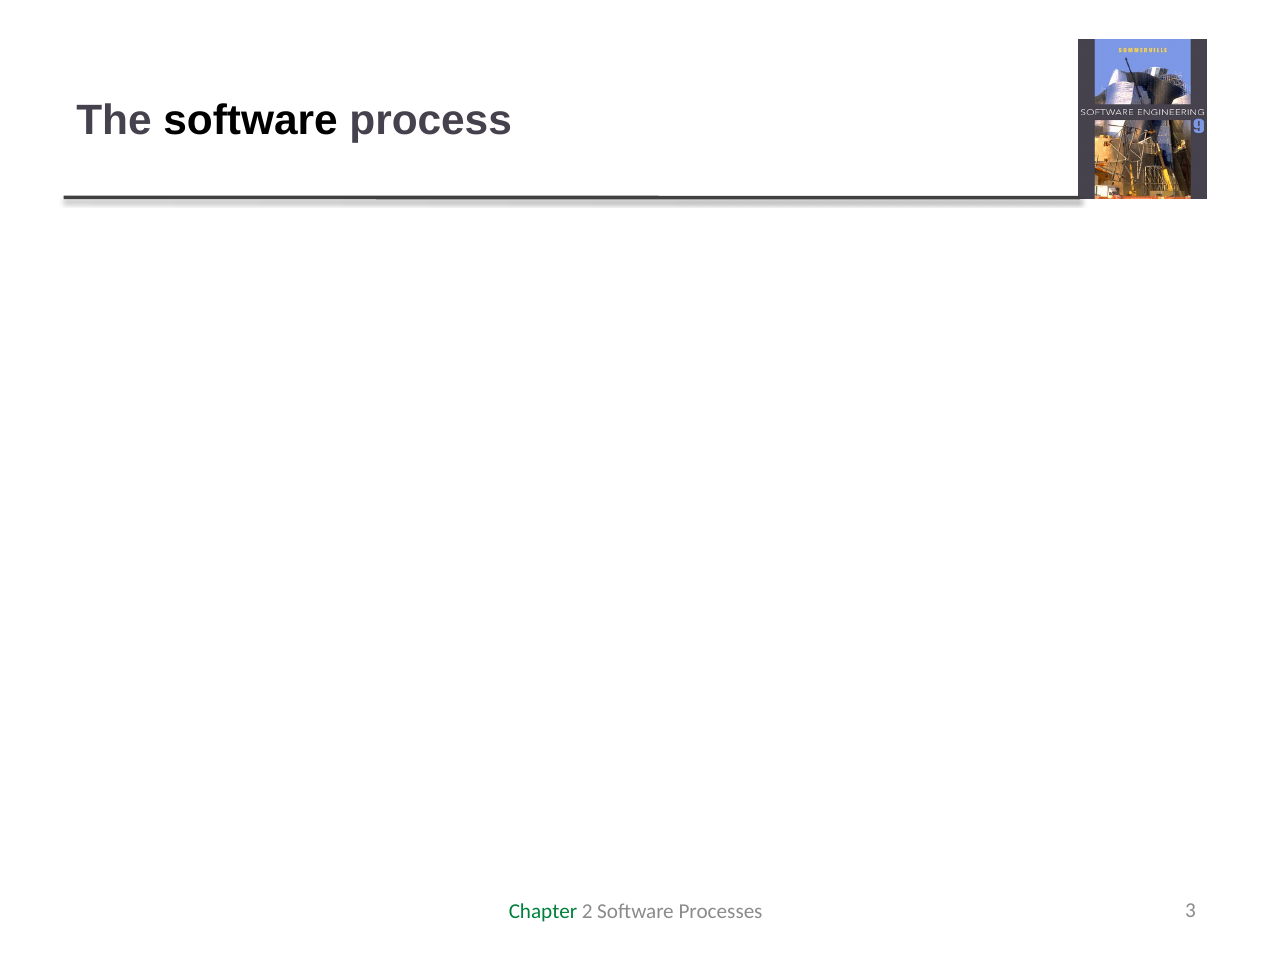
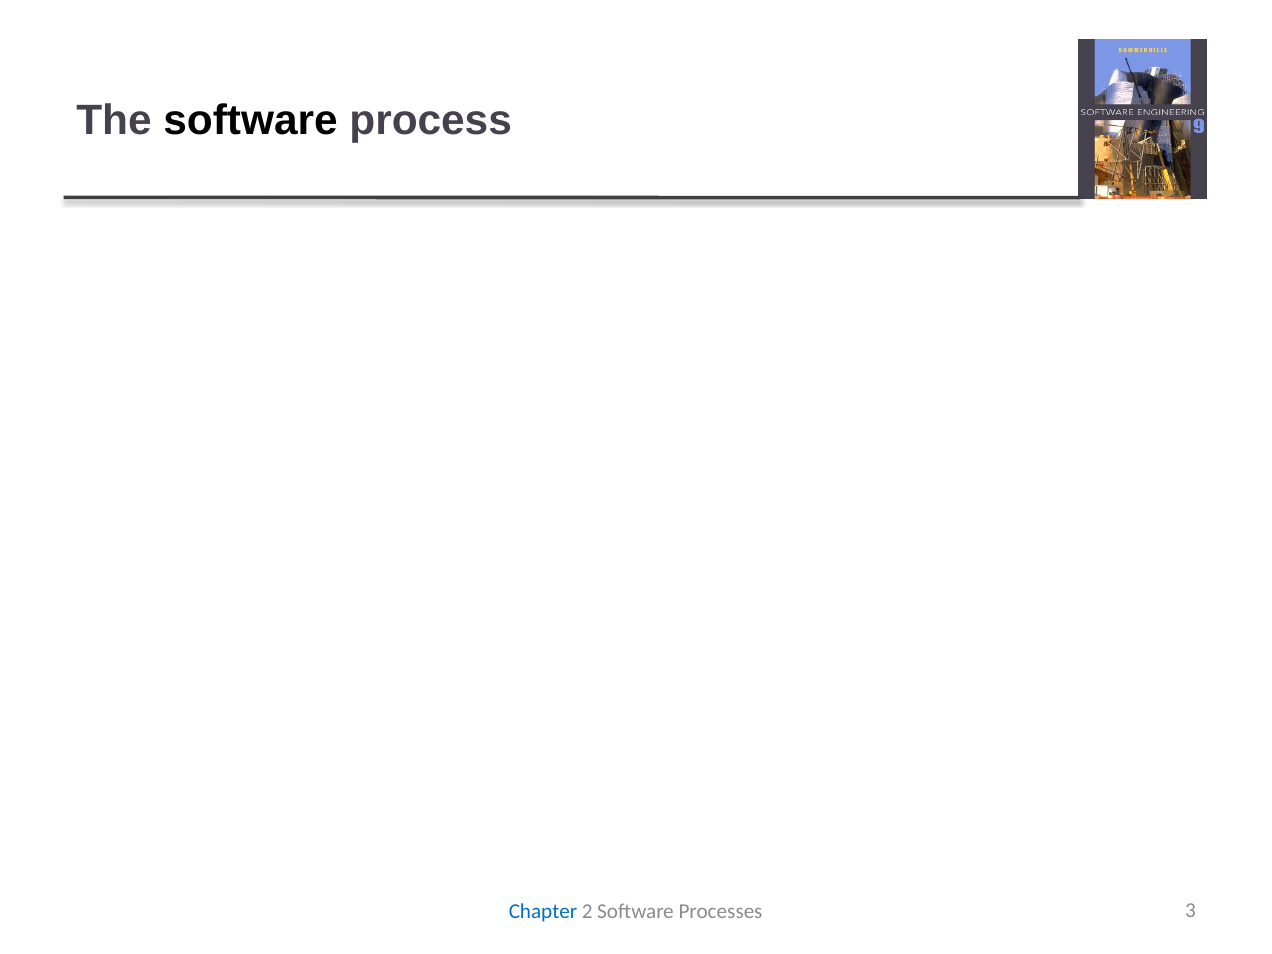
Chapter colour: green -> blue (543, 911)
